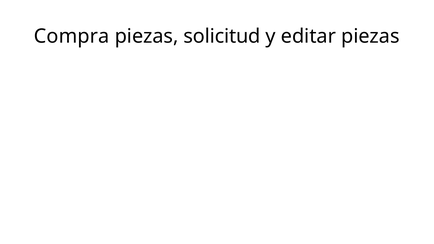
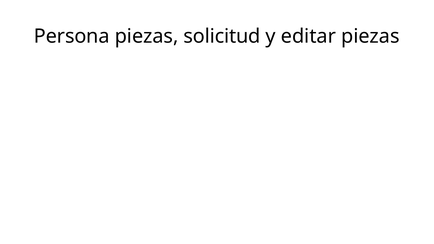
Compra: Compra -> Persona (72, 36)
